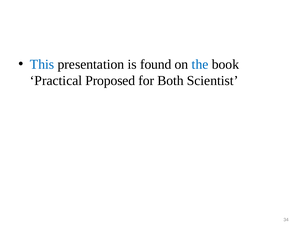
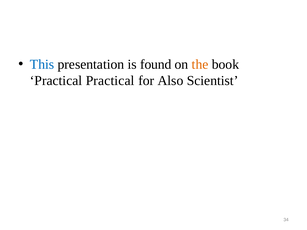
the colour: blue -> orange (200, 64)
Practical Proposed: Proposed -> Practical (110, 81)
Both: Both -> Also (170, 81)
